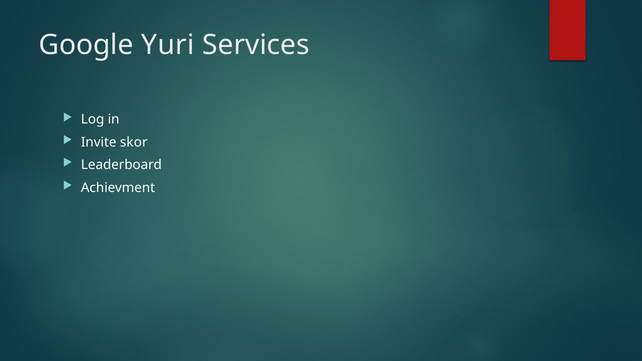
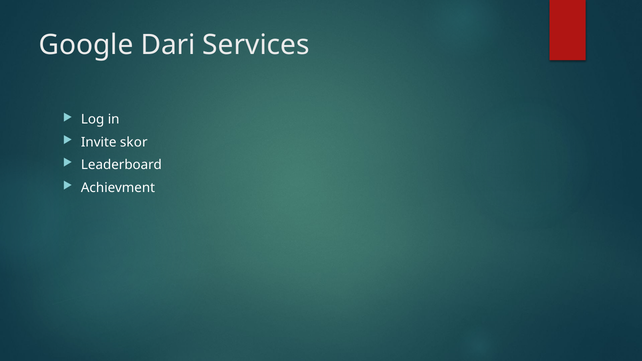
Yuri: Yuri -> Dari (168, 45)
